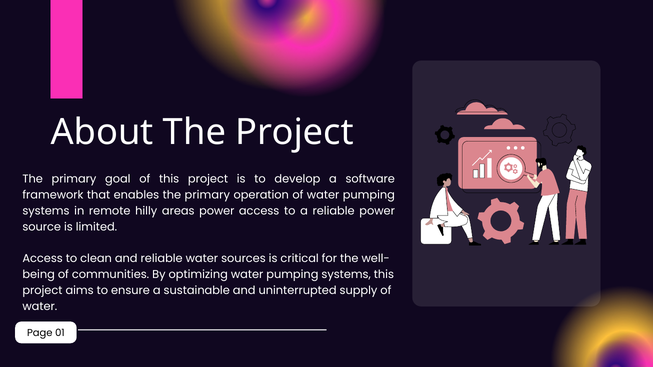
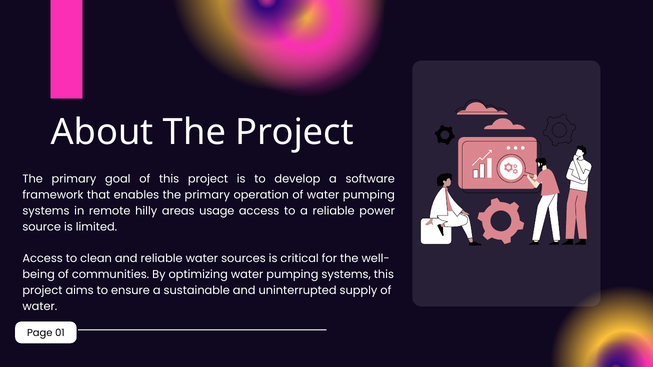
areas power: power -> usage (217, 211)
